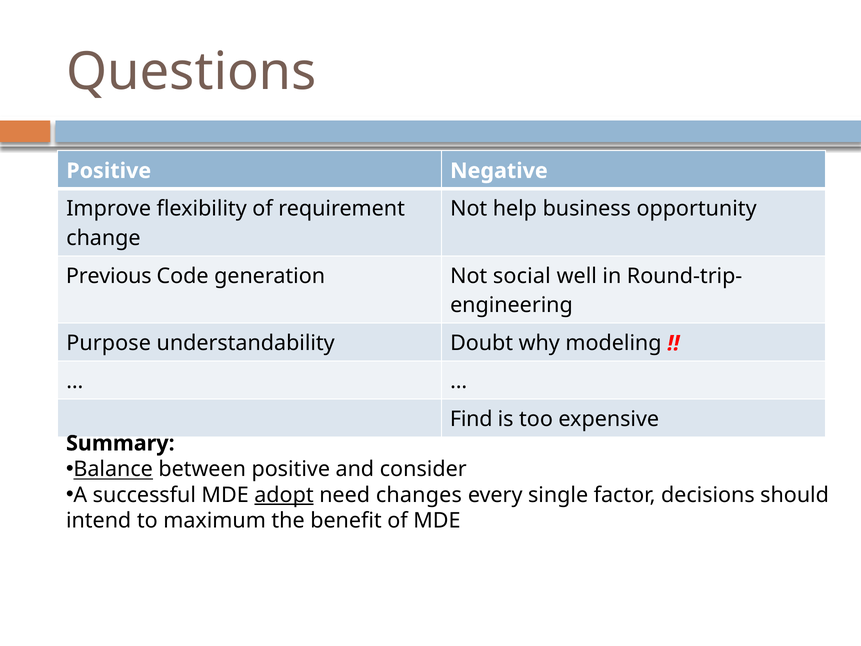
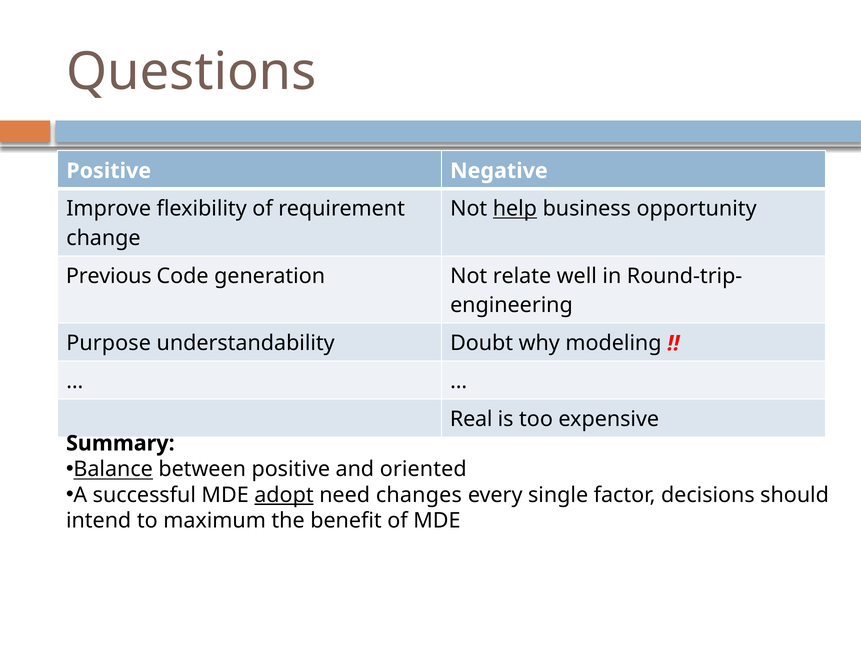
help underline: none -> present (515, 209)
social: social -> relate (522, 276)
Find: Find -> Real (471, 419)
consider: consider -> oriented (423, 469)
